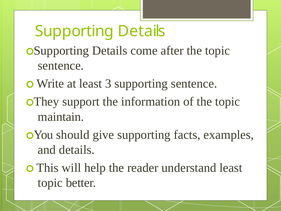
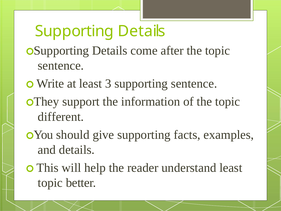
maintain: maintain -> different (61, 117)
